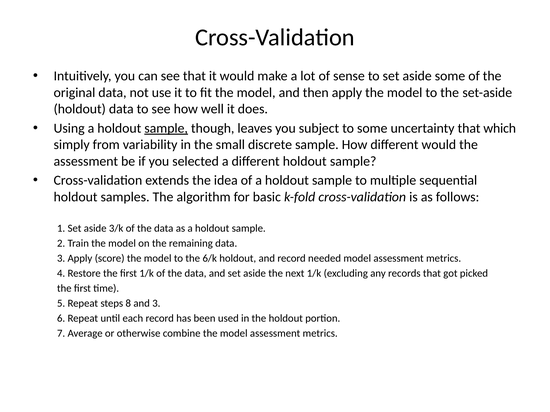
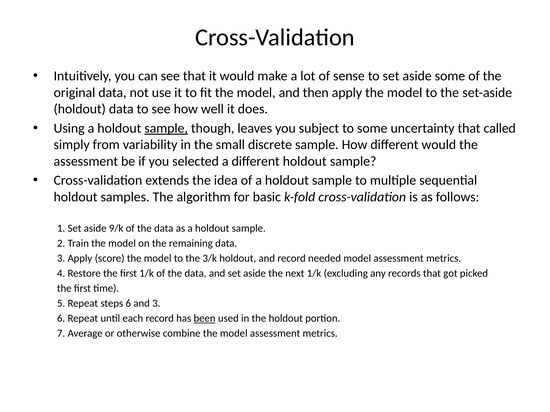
which: which -> called (500, 128)
3/k: 3/k -> 9/k (116, 229)
6/k: 6/k -> 3/k (210, 259)
steps 8: 8 -> 6 (128, 304)
been underline: none -> present (205, 319)
